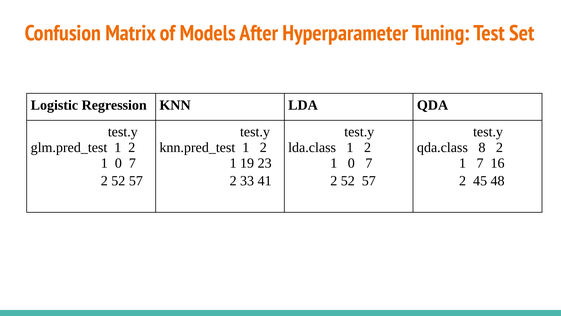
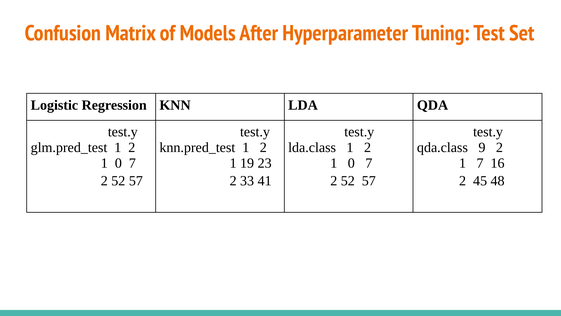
8: 8 -> 9 (482, 147)
